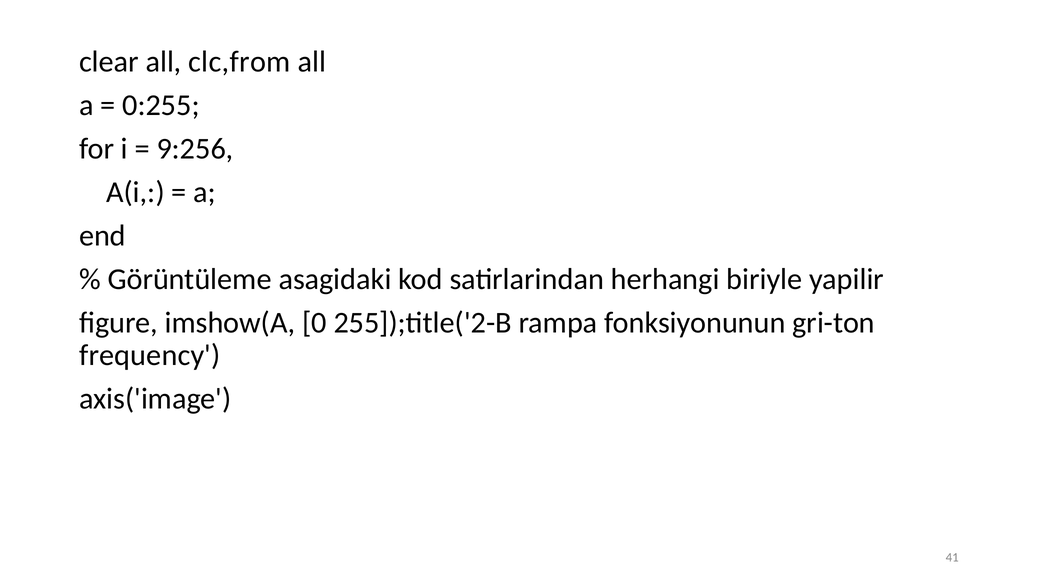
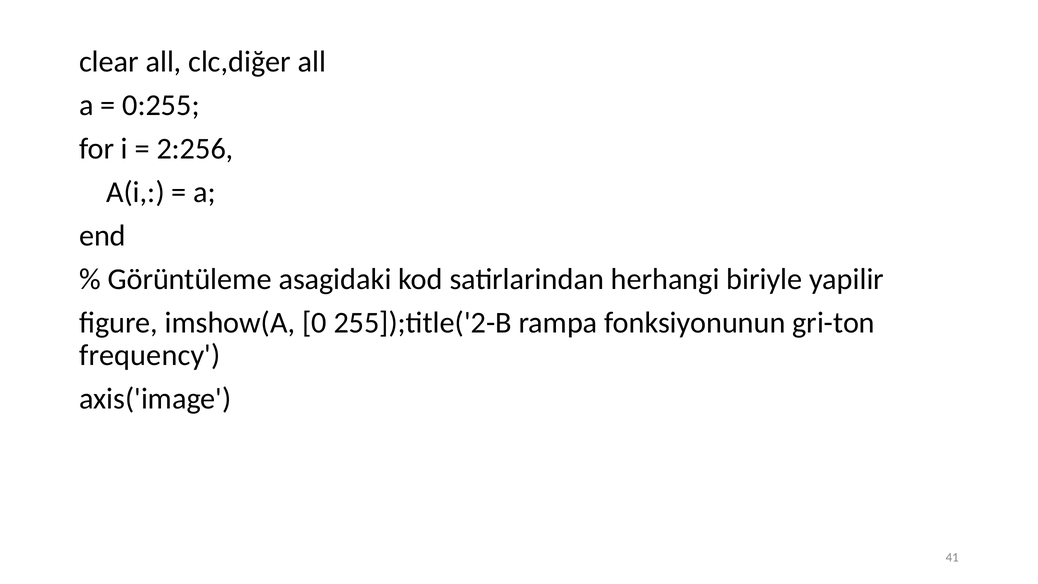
clc,from: clc,from -> clc,diğer (240, 62)
9:256: 9:256 -> 2:256 (195, 149)
